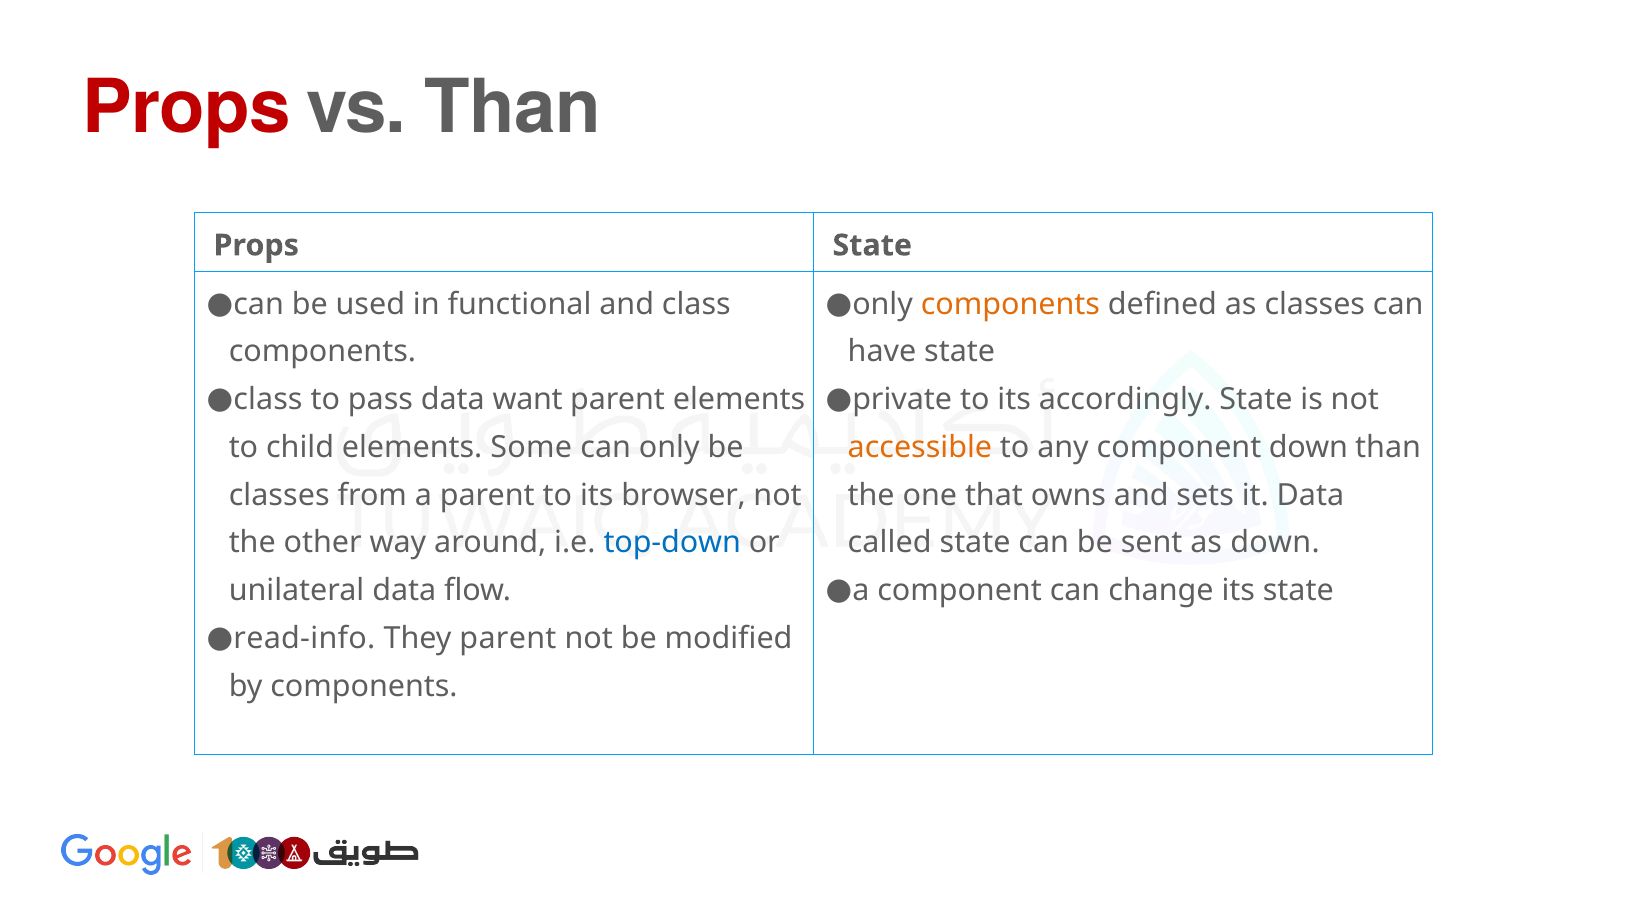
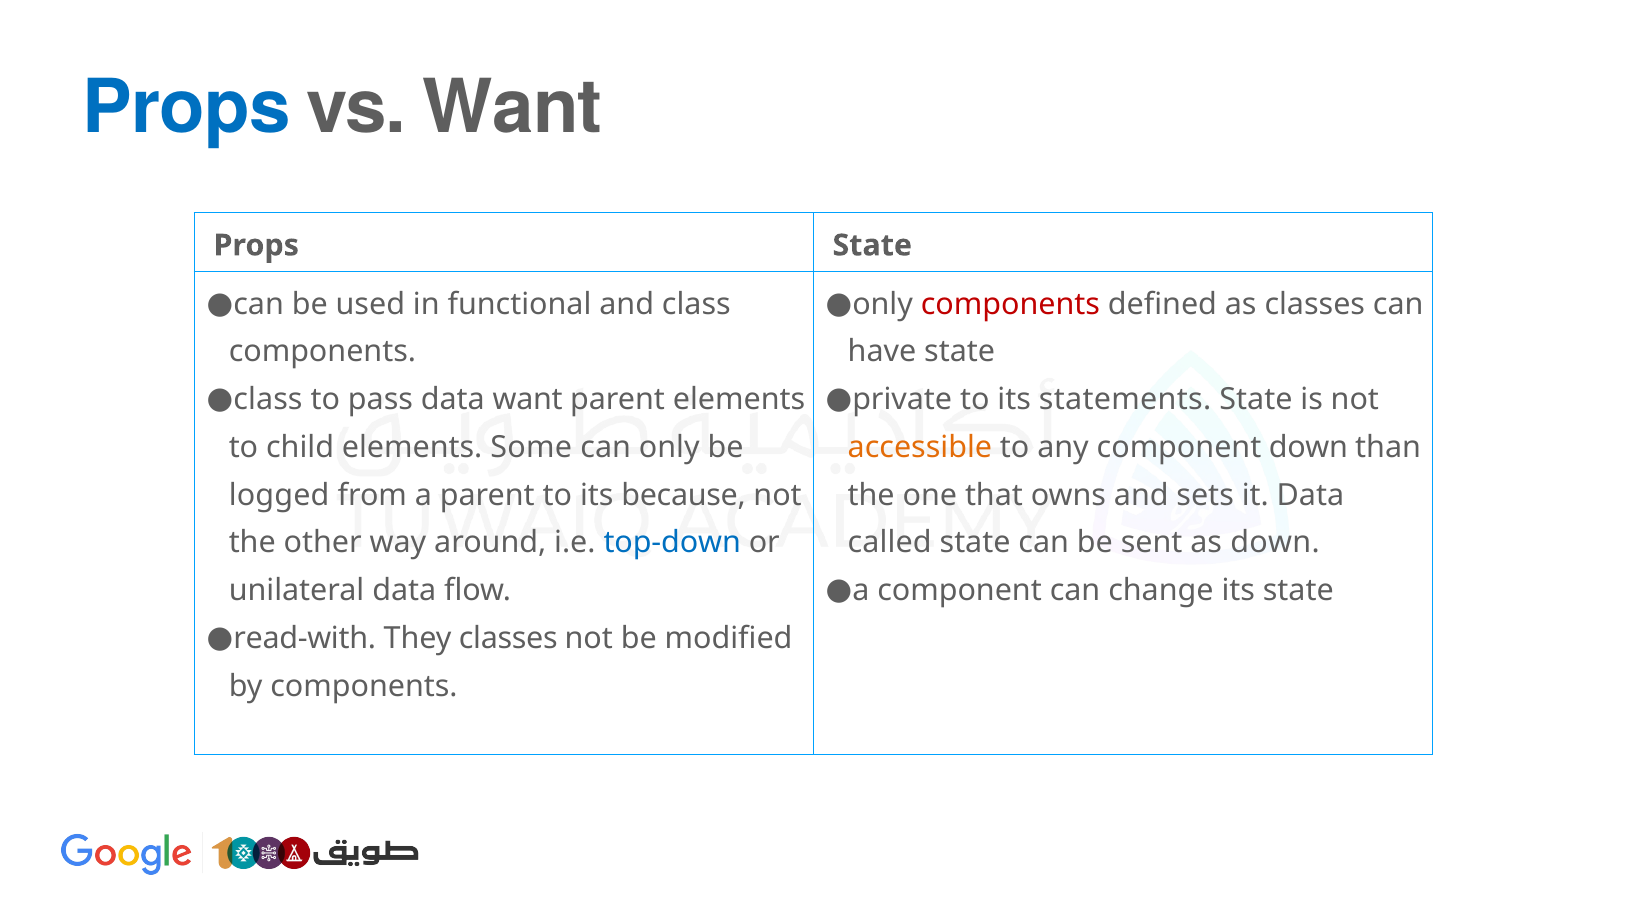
Props colour: red -> blue (187, 108)
vs Than: Than -> Want (513, 108)
components colour: orange -> red (1010, 304)
accordingly: accordingly -> statements (1125, 400)
classes: classes -> logged (279, 495)
browser: browser -> because (684, 495)
read-info: read-info -> read-with (305, 639)
They parent: parent -> classes (508, 639)
